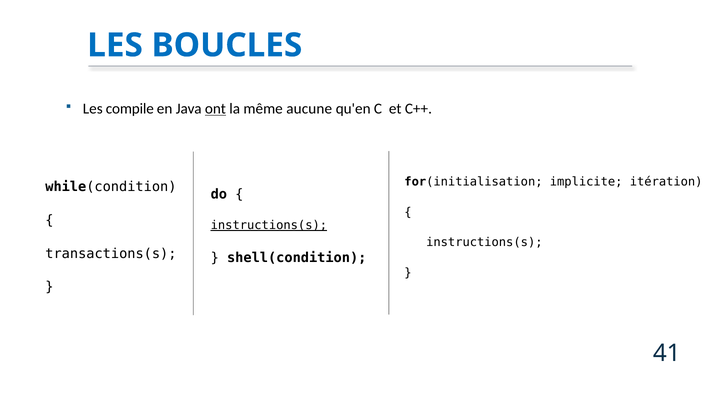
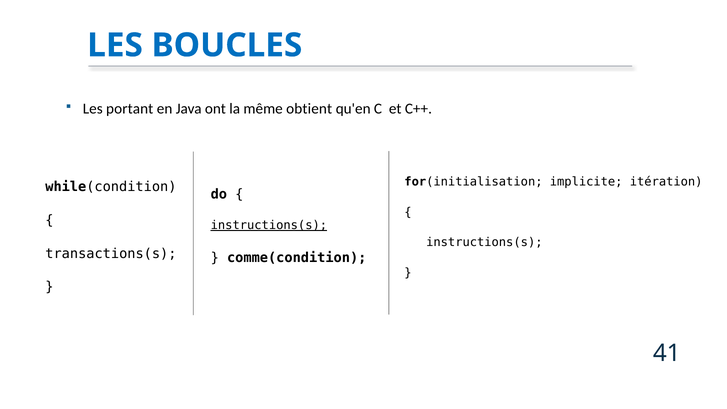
compile: compile -> portant (130, 109)
ont underline: present -> none (215, 109)
aucune: aucune -> obtient (309, 109)
shell(condition: shell(condition -> comme(condition (297, 258)
